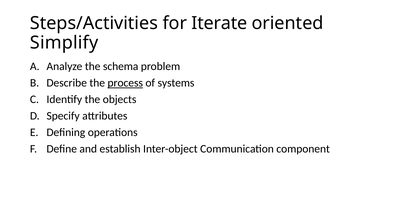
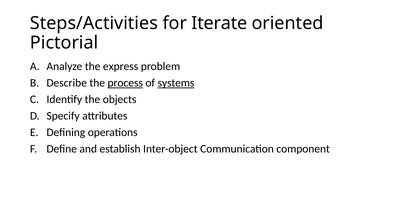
Simplify: Simplify -> Pictorial (64, 43)
schema: schema -> express (121, 66)
systems underline: none -> present (176, 83)
